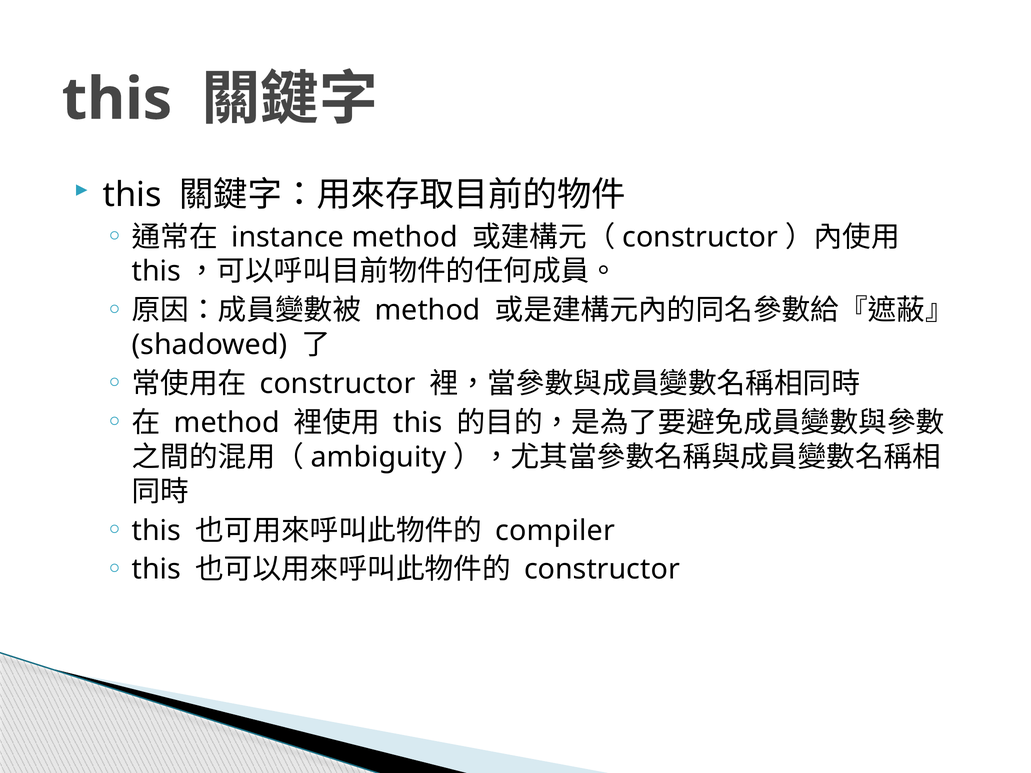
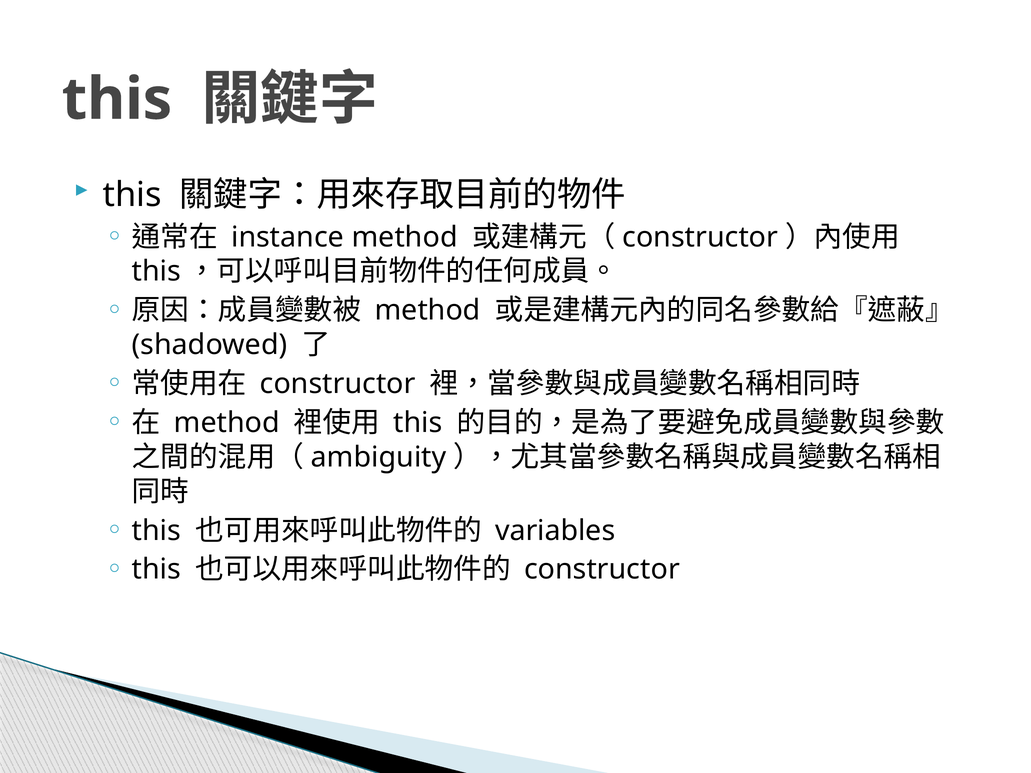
compiler: compiler -> variables (555, 531)
